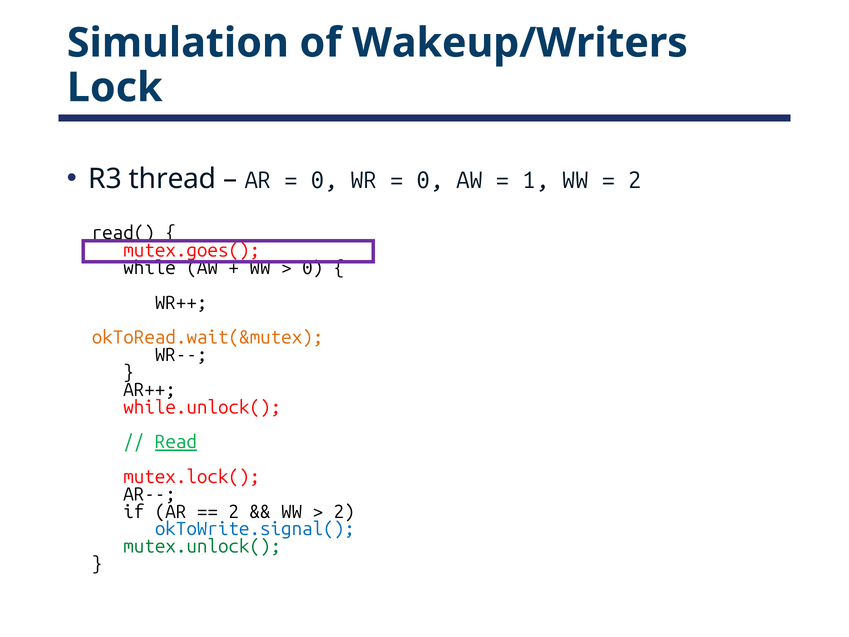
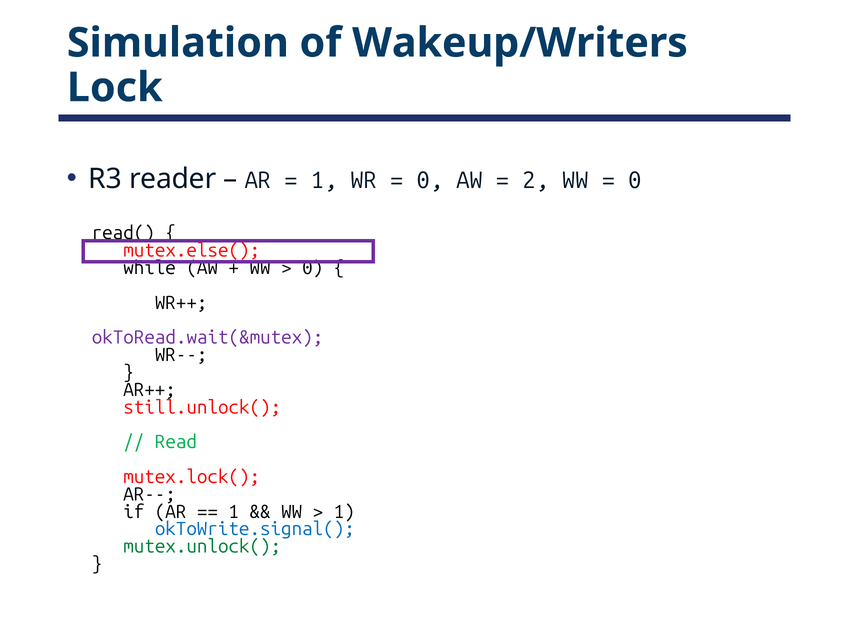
thread: thread -> reader (173, 179)
0: 0 -> 1 (324, 180)
1: 1 -> 2 (536, 180)
2: 2 -> 0 (635, 180)
mutex.goes(: mutex.goes( -> mutex.else( (192, 250)
okToRead.wait(&mutex colour: orange -> purple (208, 337)
while.unlock(: while.unlock( -> still.unlock( (202, 407)
Read underline: present -> none (176, 442)
2: 2 -> 1 (234, 512)
2: 2 -> 1 (344, 512)
